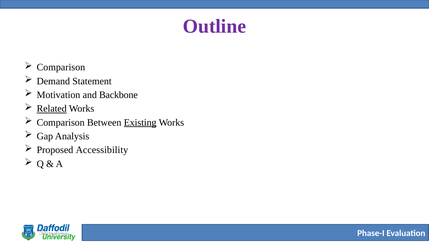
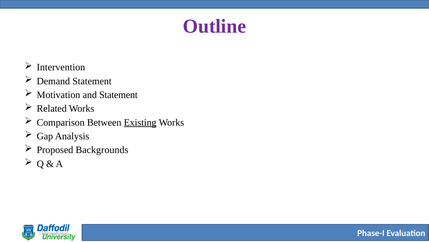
Comparison: Comparison -> Intervention (61, 67)
and Backbone: Backbone -> Statement (118, 95)
Related underline: present -> none (52, 108)
Accessibility: Accessibility -> Backgrounds (102, 150)
